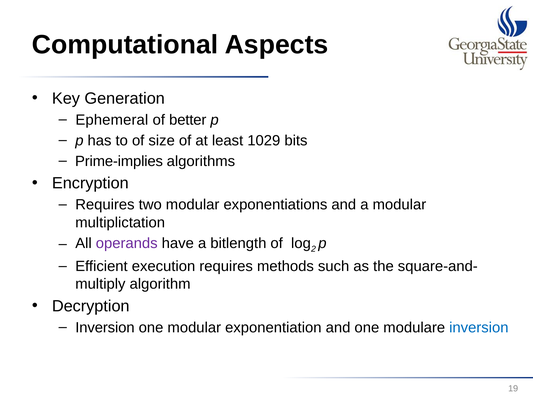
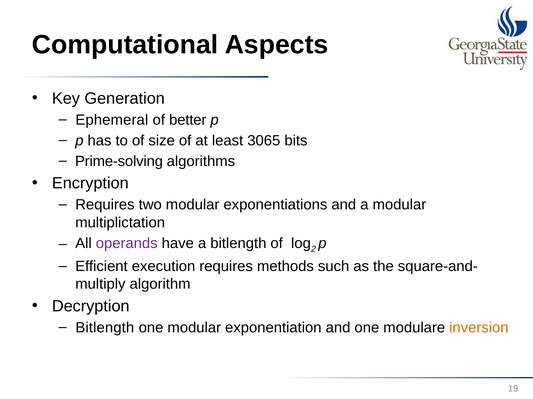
1029: 1029 -> 3065 (264, 141)
Prime-implies: Prime-implies -> Prime-solving (119, 162)
Inversion: Inversion -> Bitlength (105, 328)
inversion colour: blue -> orange (479, 328)
